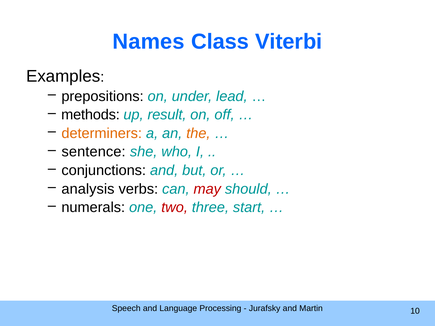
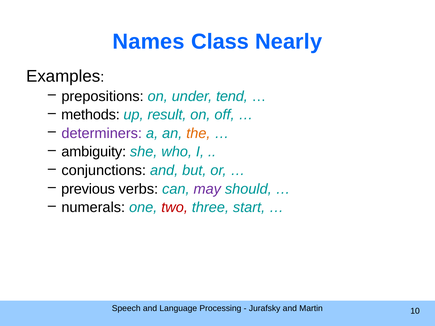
Viterbi: Viterbi -> Nearly (289, 42)
lead: lead -> tend (232, 96)
determiners colour: orange -> purple (102, 133)
sentence: sentence -> ambiguity (94, 152)
analysis: analysis -> previous (88, 189)
may colour: red -> purple (207, 189)
